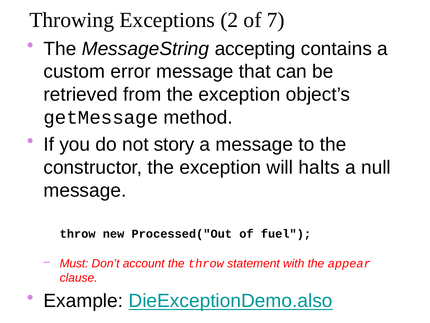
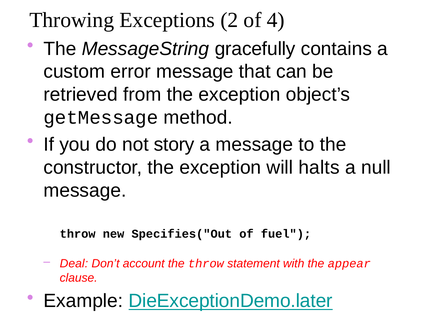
7: 7 -> 4 (276, 20)
accepting: accepting -> gracefully (255, 49)
Processed("Out: Processed("Out -> Specifies("Out (182, 234)
Must: Must -> Deal (74, 263)
DieExceptionDemo.also: DieExceptionDemo.also -> DieExceptionDemo.later (231, 300)
